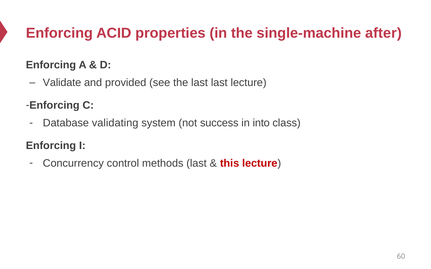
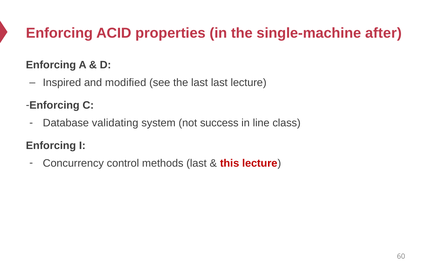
Validate: Validate -> Inspired (62, 83)
provided: provided -> modified (126, 83)
into: into -> line (261, 123)
